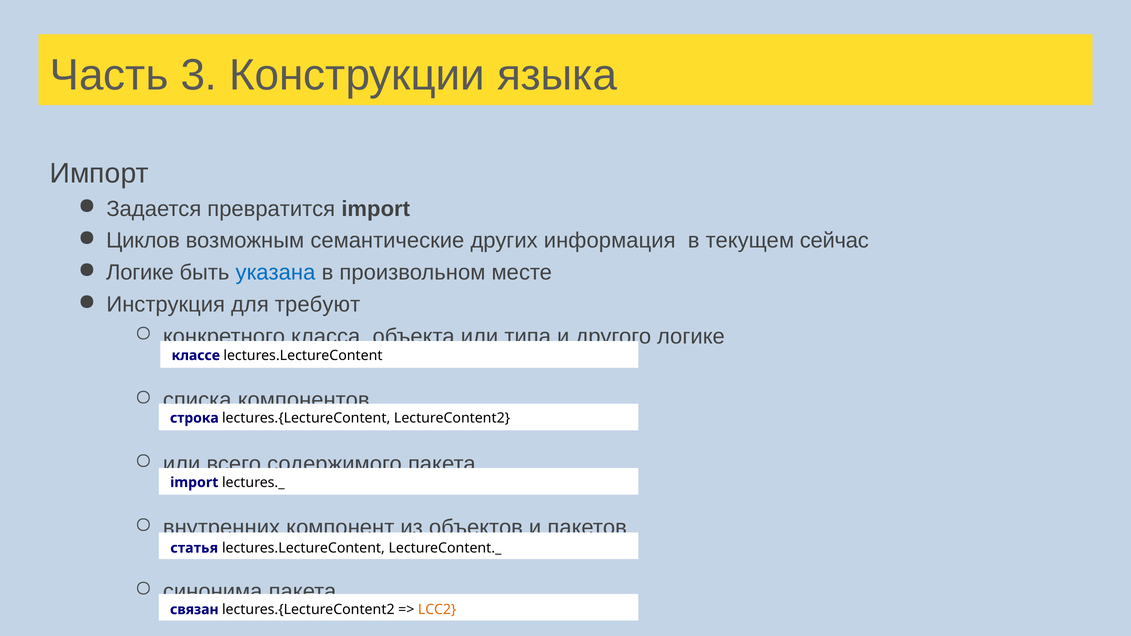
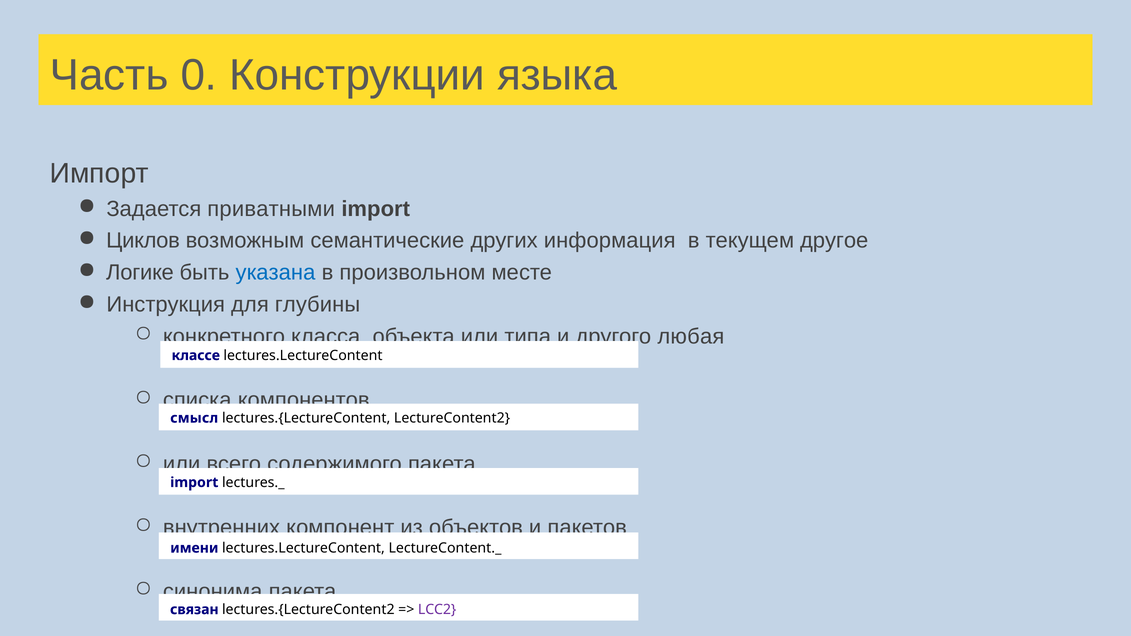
3: 3 -> 0 (199, 75)
превратится: превратится -> приватными (271, 209)
сейчас: сейчас -> другое (834, 241)
требуют: требуют -> глубины (318, 305)
логике: логике -> любая (691, 336)
строка: строка -> смысл (194, 418)
статья: статья -> имени (194, 548)
LCC2 colour: orange -> purple (437, 610)
